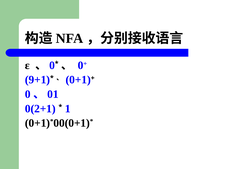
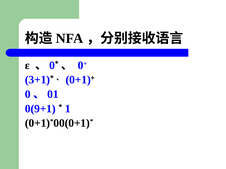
9+1: 9+1 -> 3+1 (37, 80)
0(2+1: 0(2+1 -> 0(9+1 (40, 109)
